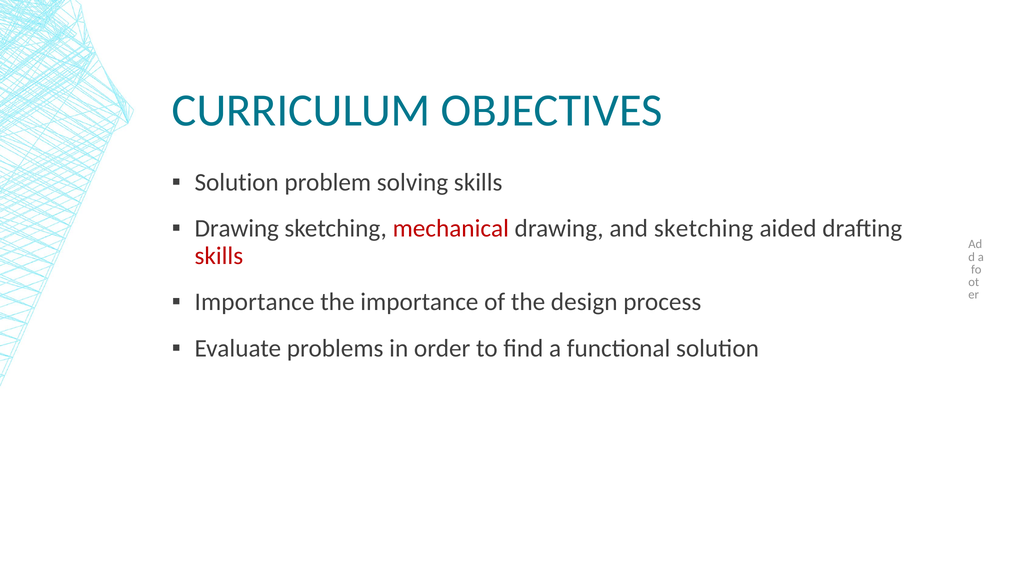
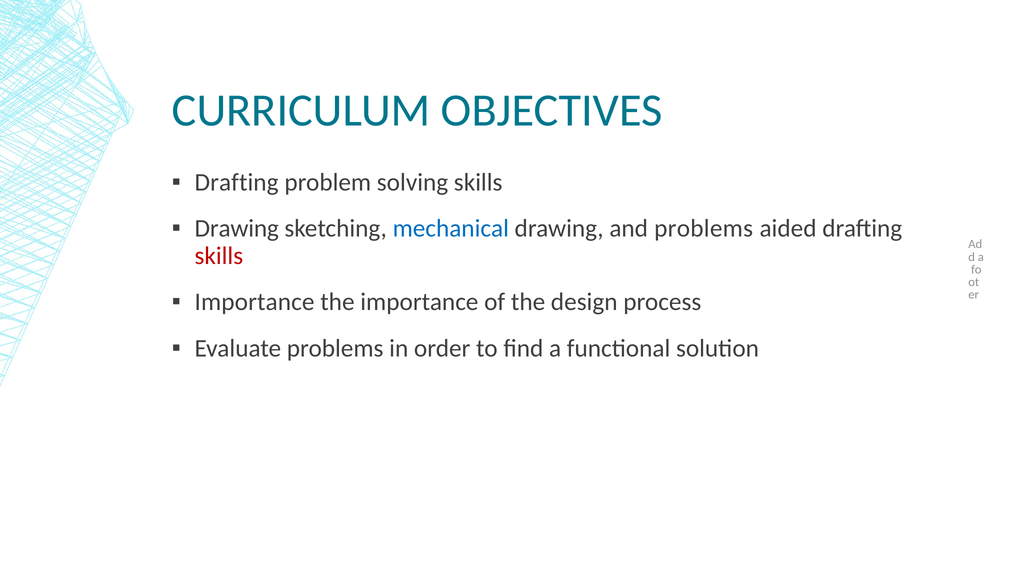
Solution: Solution -> Drafting (237, 182)
mechanical colour: red -> blue (451, 228)
and sketching: sketching -> problems (704, 228)
